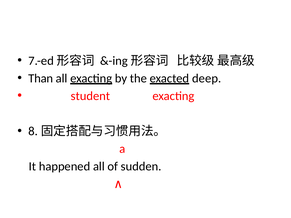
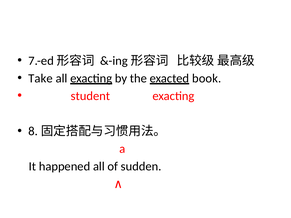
Than: Than -> Take (41, 78)
deep: deep -> book (207, 78)
